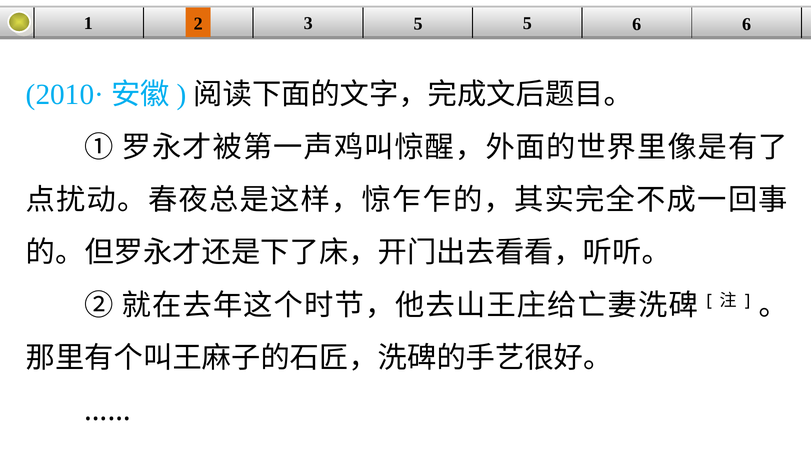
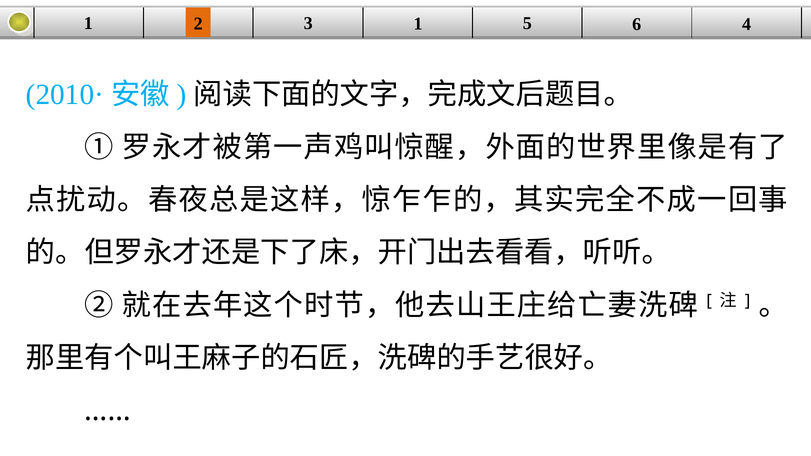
3 5: 5 -> 1 (418, 24)
6 6: 6 -> 4 (747, 24)
